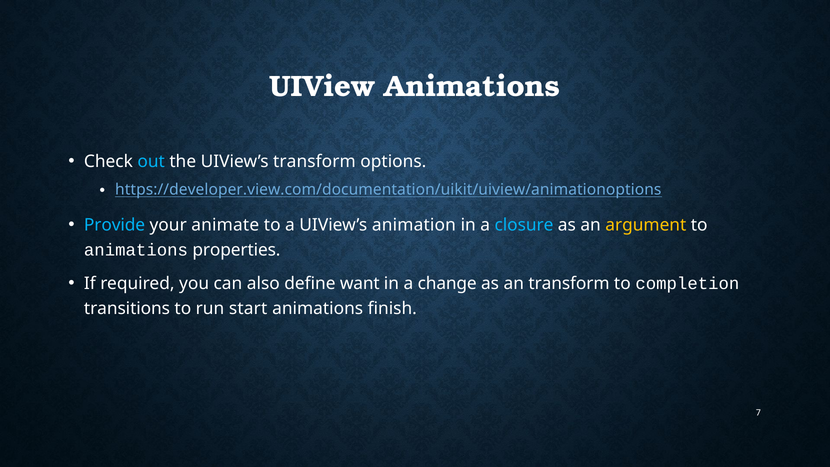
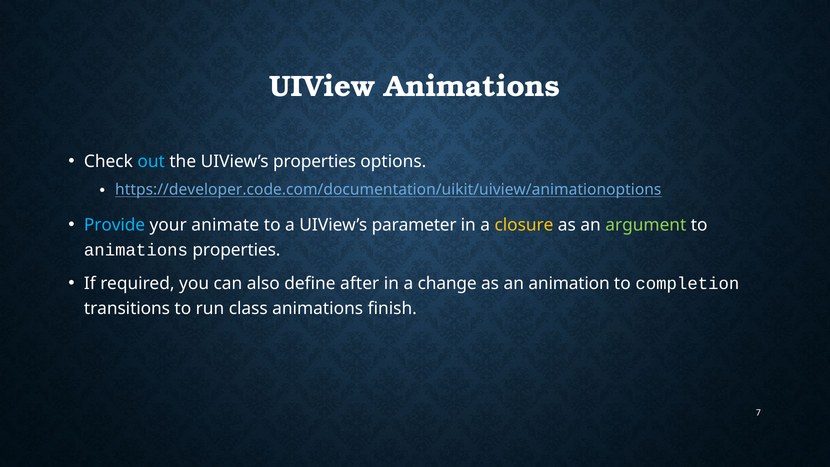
UIView’s transform: transform -> properties (315, 162)
https://developer.view.com/documentation/uikit/uiview/animationoptions: https://developer.view.com/documentation/uikit/uiview/animationoptions -> https://developer.code.com/documentation/uikit/uiview/animationoptions (388, 190)
animation: animation -> parameter (414, 225)
closure colour: light blue -> yellow (524, 225)
argument colour: yellow -> light green (646, 225)
want: want -> after (360, 283)
an transform: transform -> animation (569, 283)
start: start -> class (248, 308)
